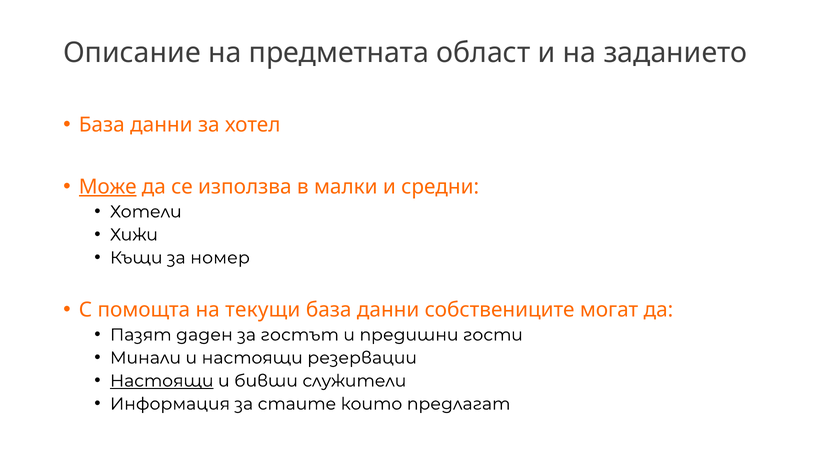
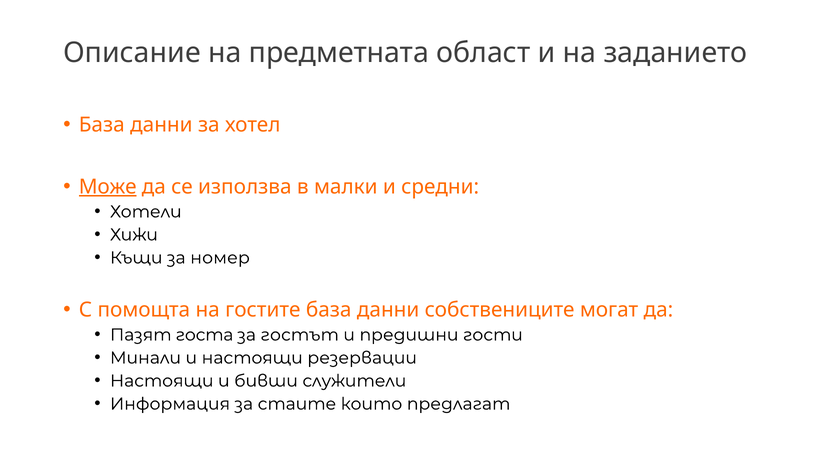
текущи: текущи -> гостите (263, 310)
даден: даден -> госта (205, 335)
Настоящи underline: present -> none (162, 381)
